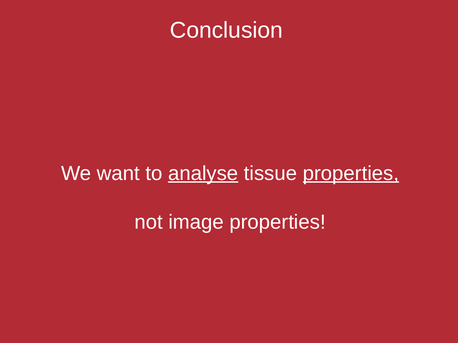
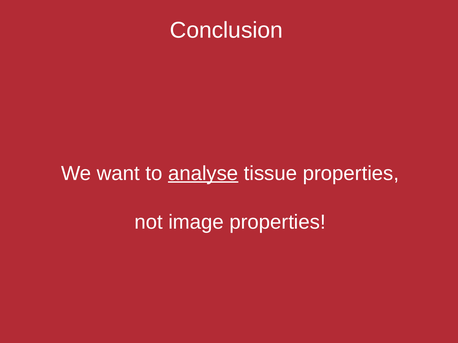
properties underline: present -> none (351, 174)
